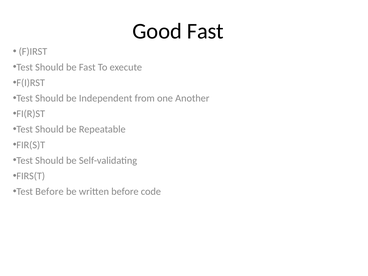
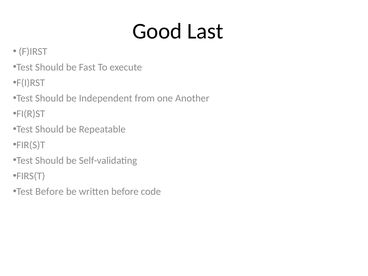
Good Fast: Fast -> Last (205, 31)
